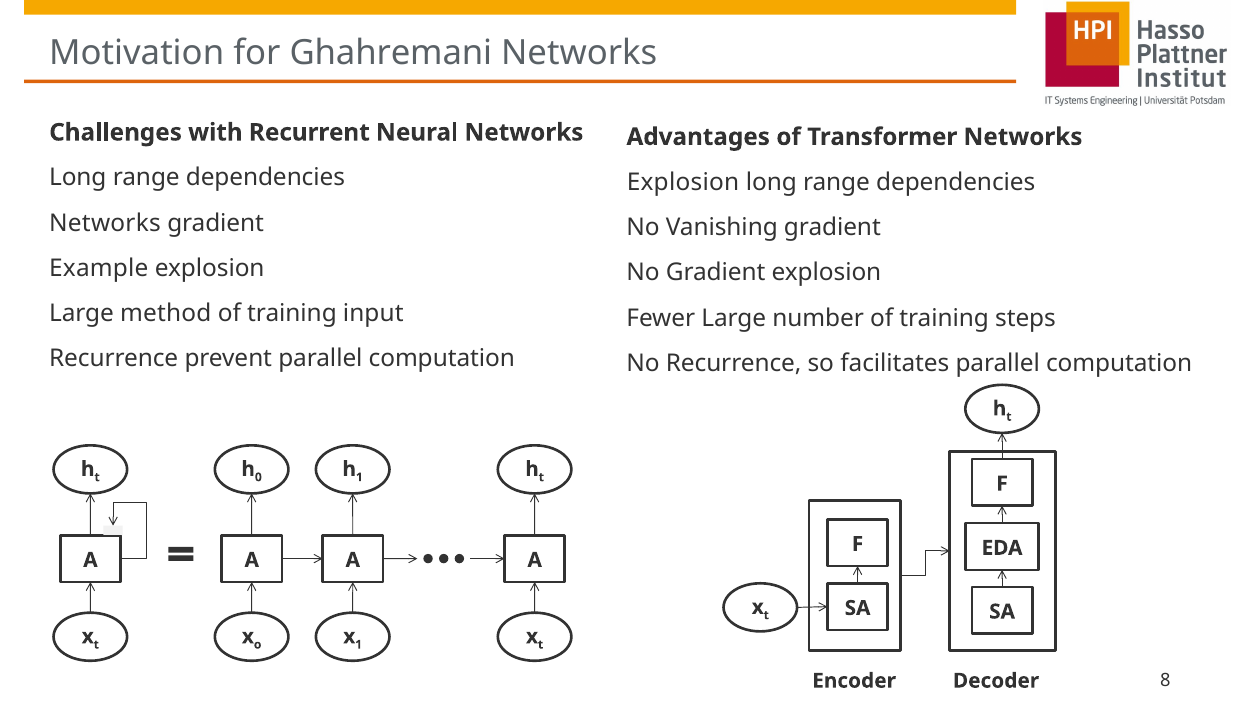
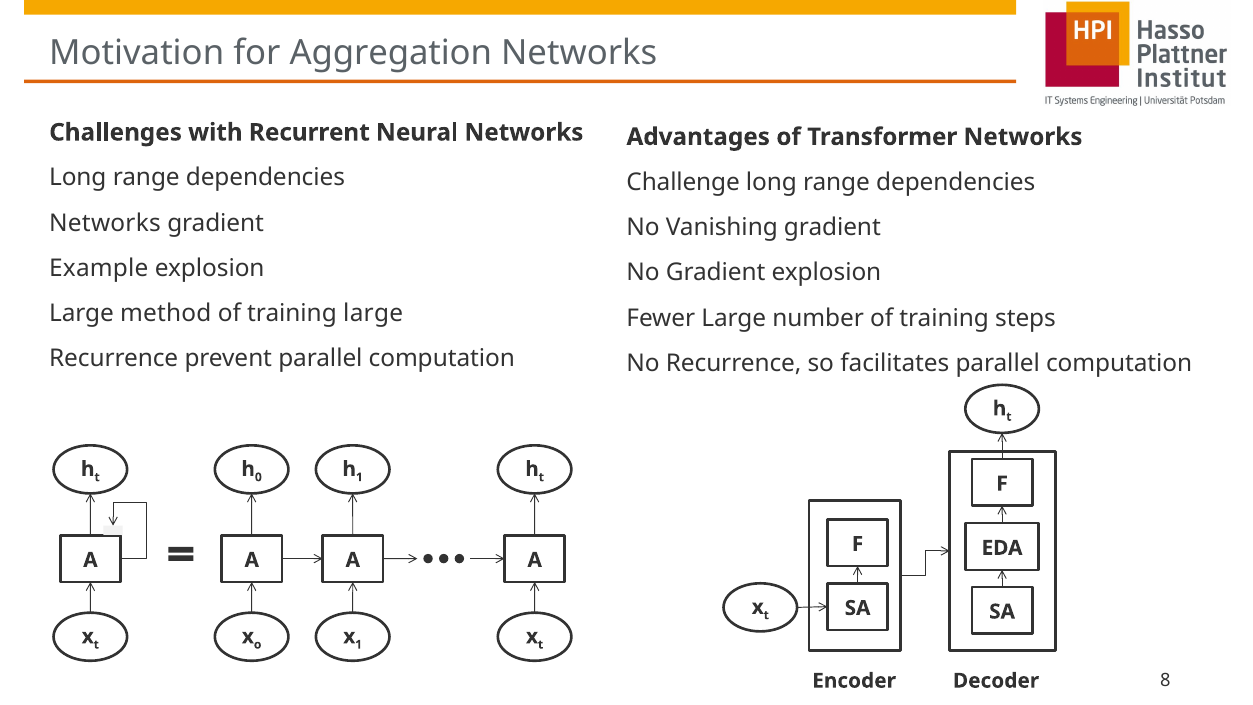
Ghahremani: Ghahremani -> Aggregation (391, 53)
Explosion: Explosion -> Challenge (683, 182)
training input: input -> large (373, 313)
